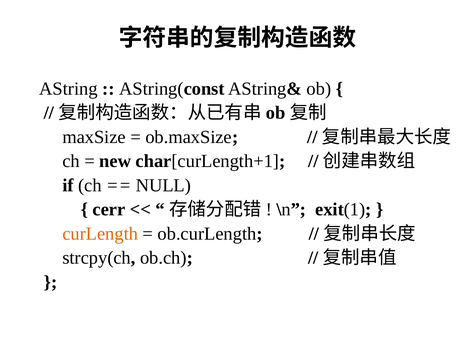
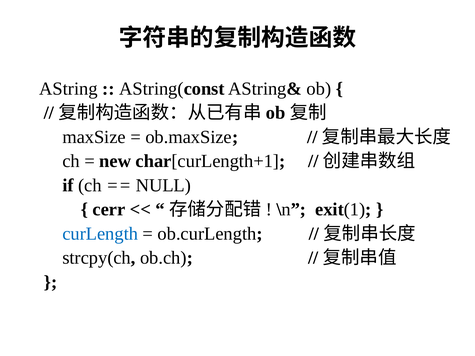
curLength colour: orange -> blue (100, 234)
